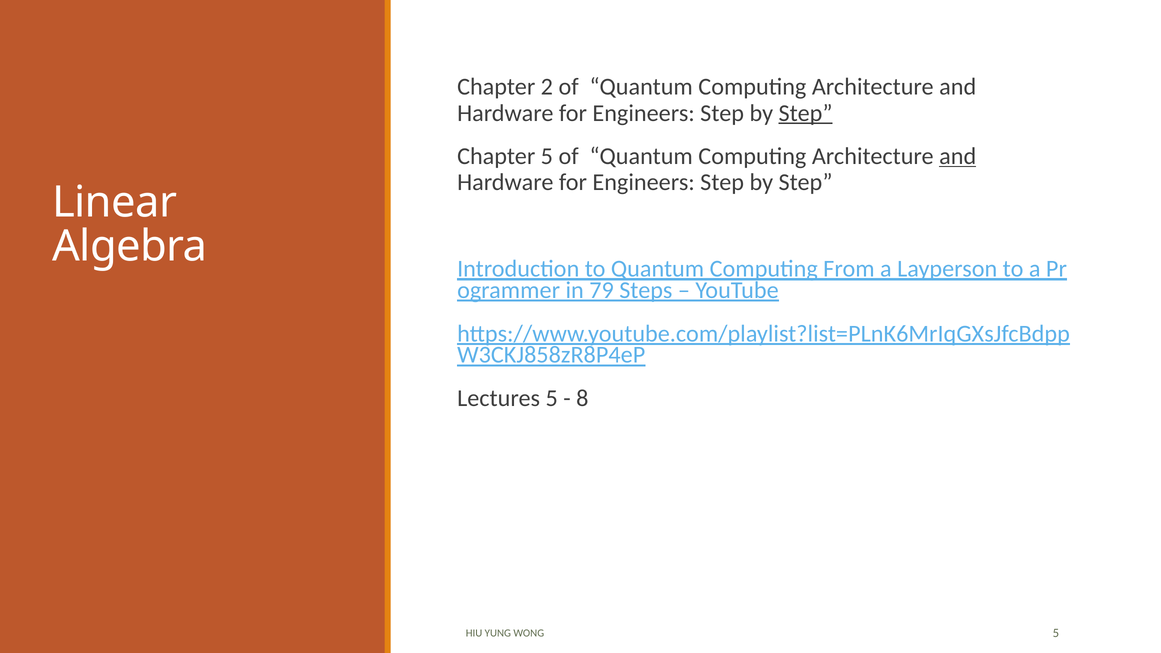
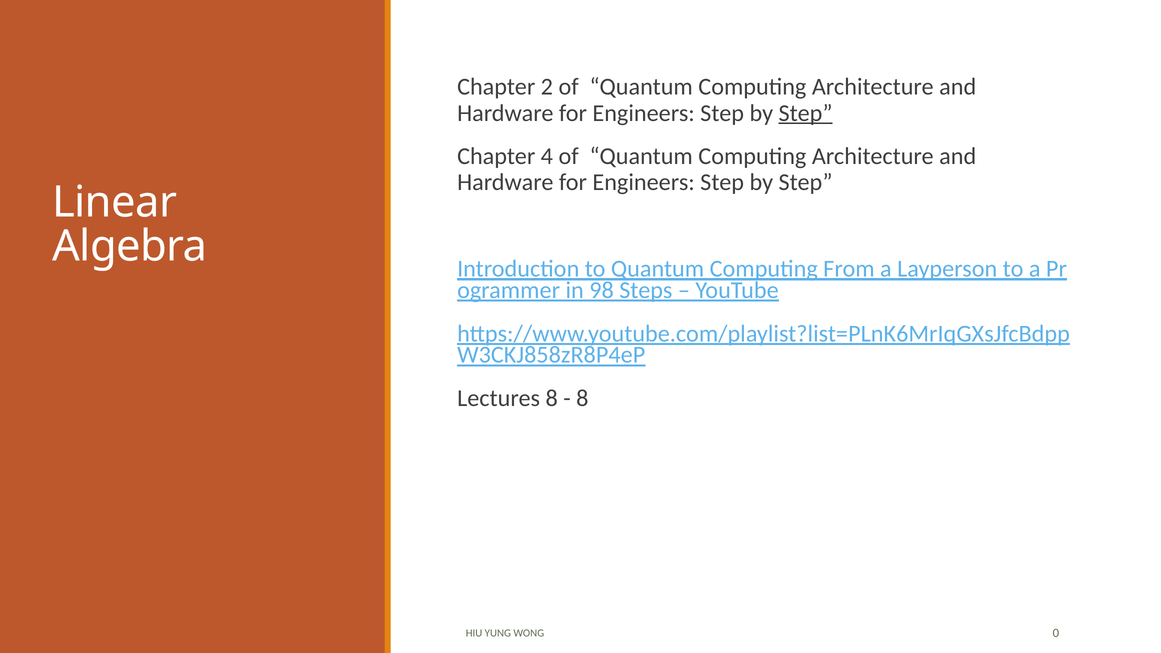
Chapter 5: 5 -> 4 (547, 156)
and underline: present -> none (958, 156)
79: 79 -> 98 (602, 290)
Lectures 5: 5 -> 8 (552, 398)
WONG 5: 5 -> 0 (1056, 633)
